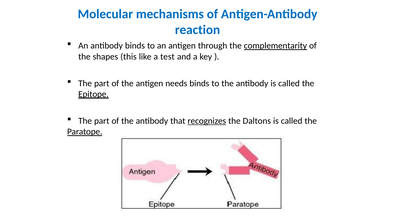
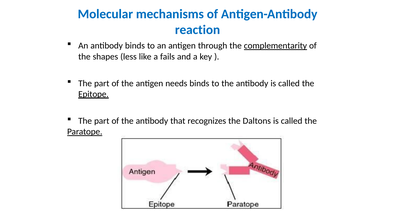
this: this -> less (129, 57)
test: test -> fails (167, 57)
recognizes underline: present -> none (207, 121)
